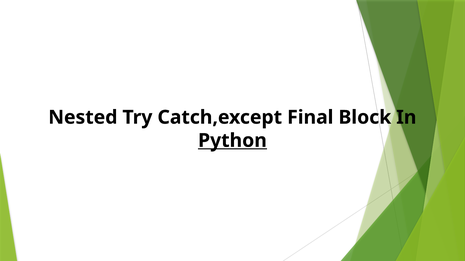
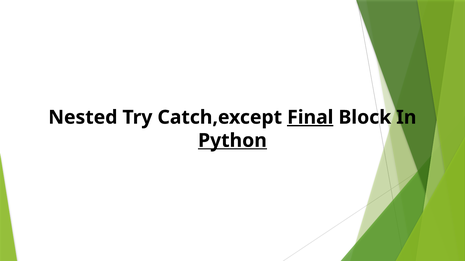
Final underline: none -> present (310, 118)
